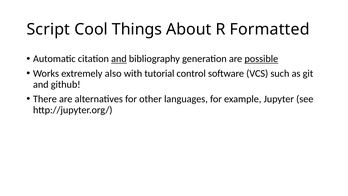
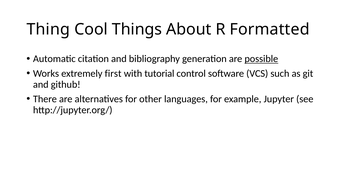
Script: Script -> Thing (48, 29)
and underline: present -> none (119, 59)
also: also -> first (113, 73)
